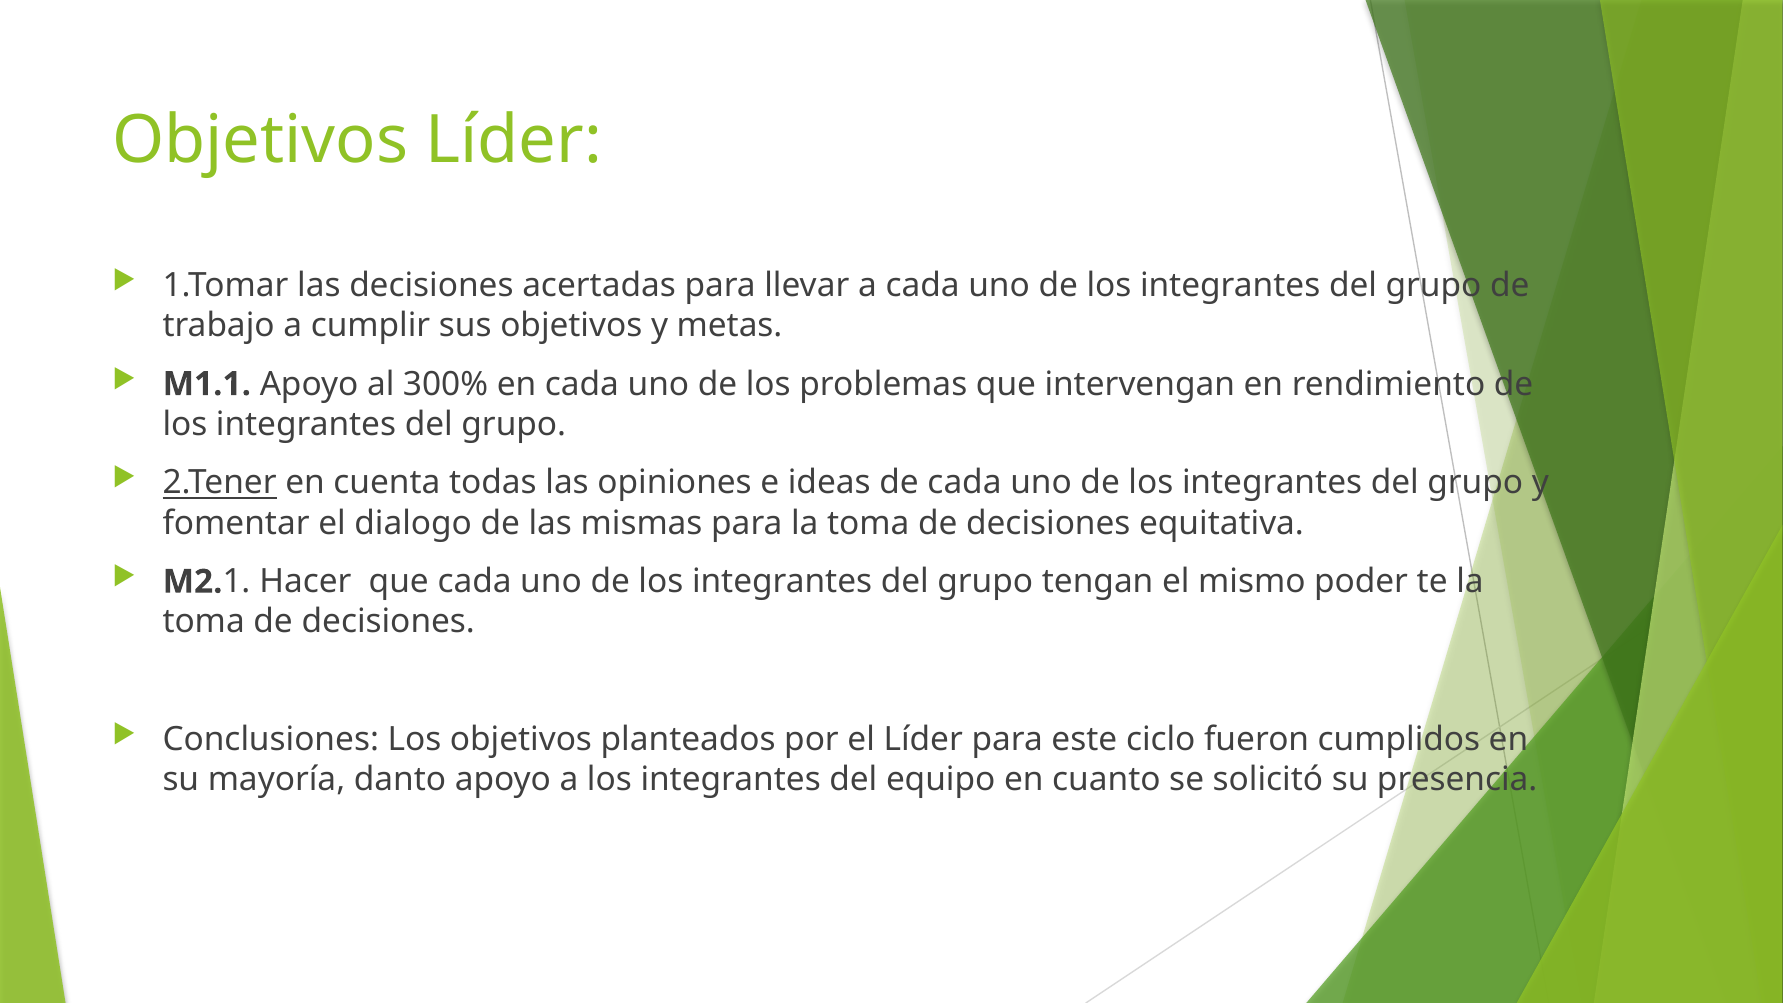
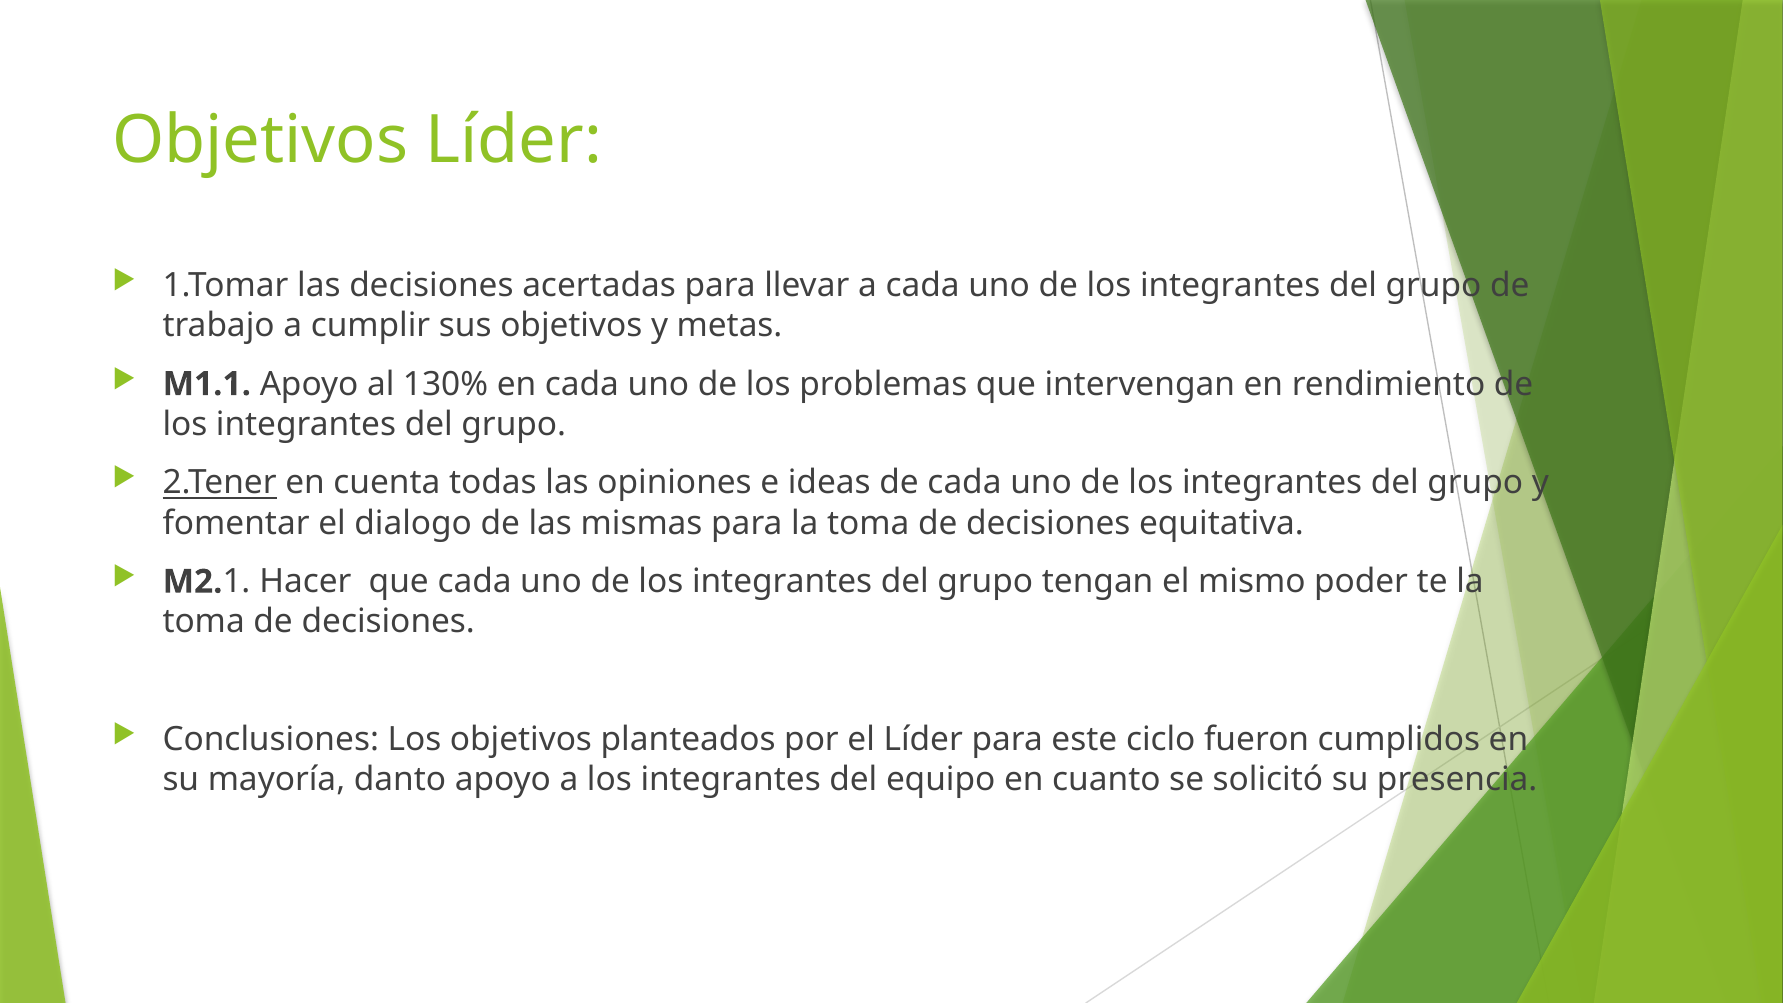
300%: 300% -> 130% (446, 384)
